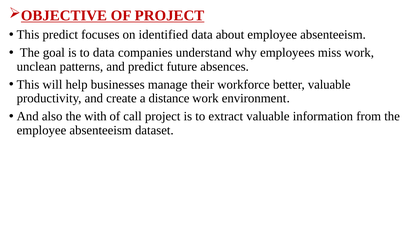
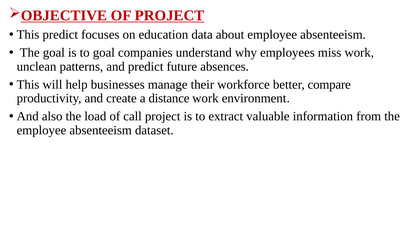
identified: identified -> education (163, 35)
to data: data -> goal (104, 53)
better valuable: valuable -> compare (329, 85)
with: with -> load (95, 116)
